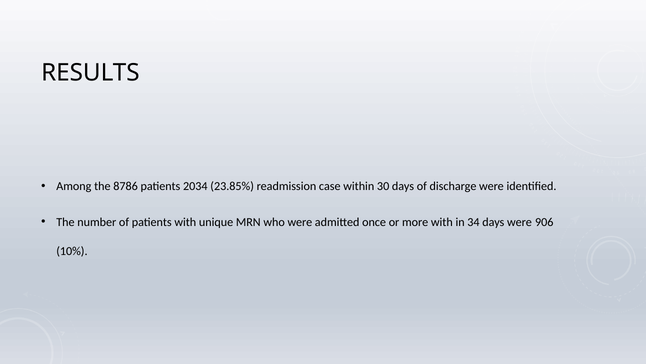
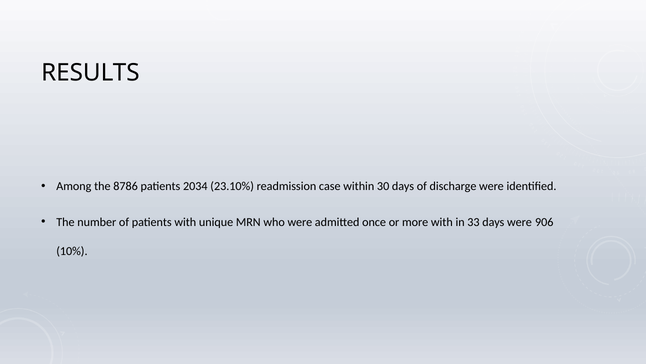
23.85%: 23.85% -> 23.10% (232, 186)
34: 34 -> 33 (473, 222)
